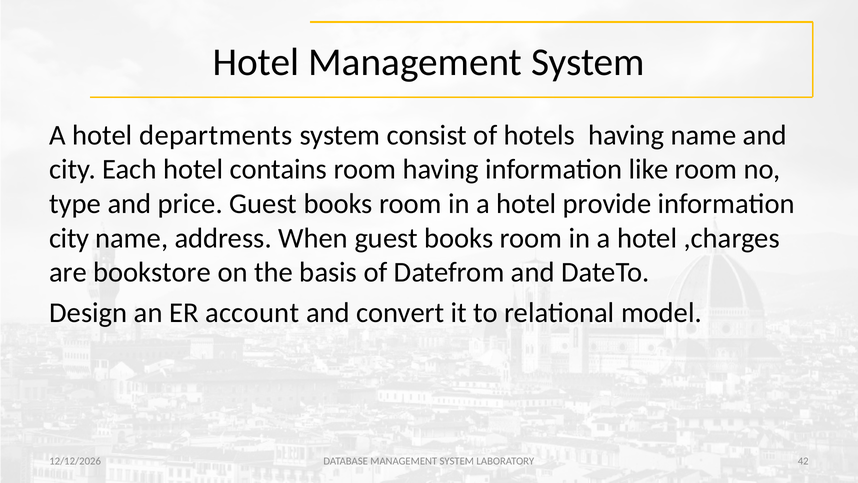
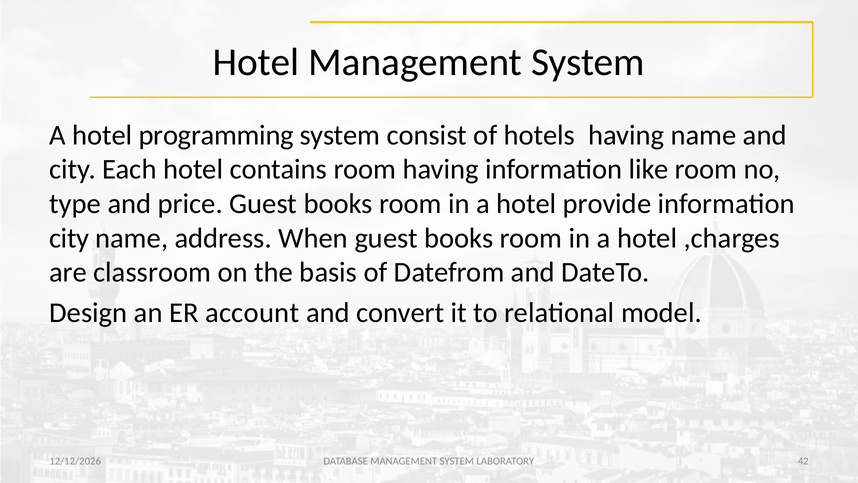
departments: departments -> programming (216, 135)
bookstore: bookstore -> classroom (152, 272)
